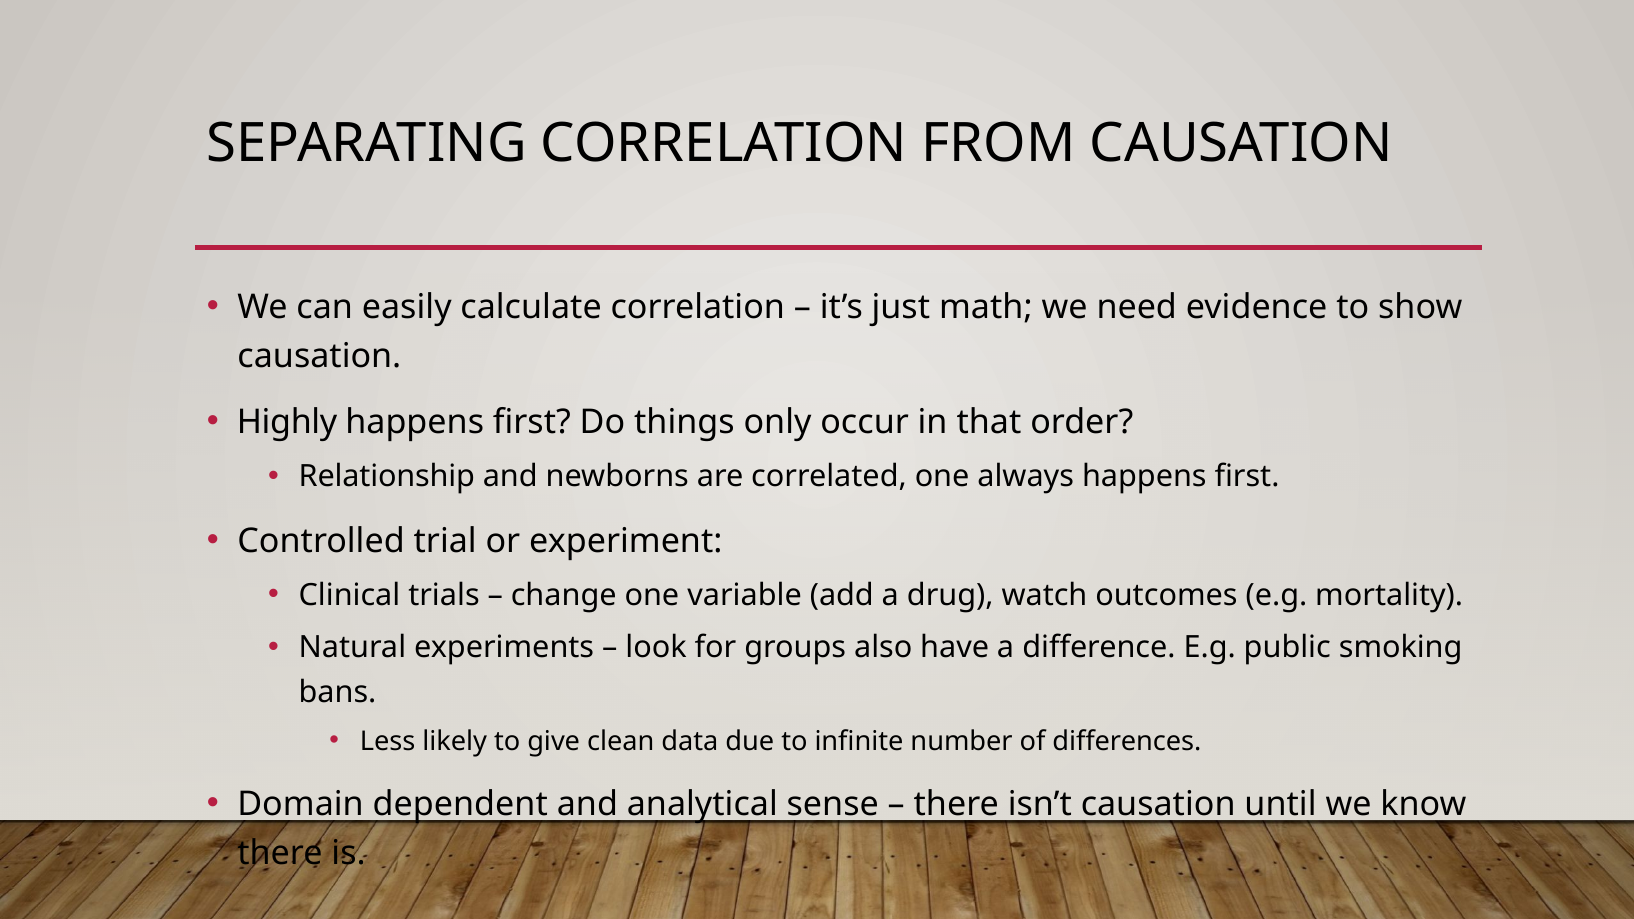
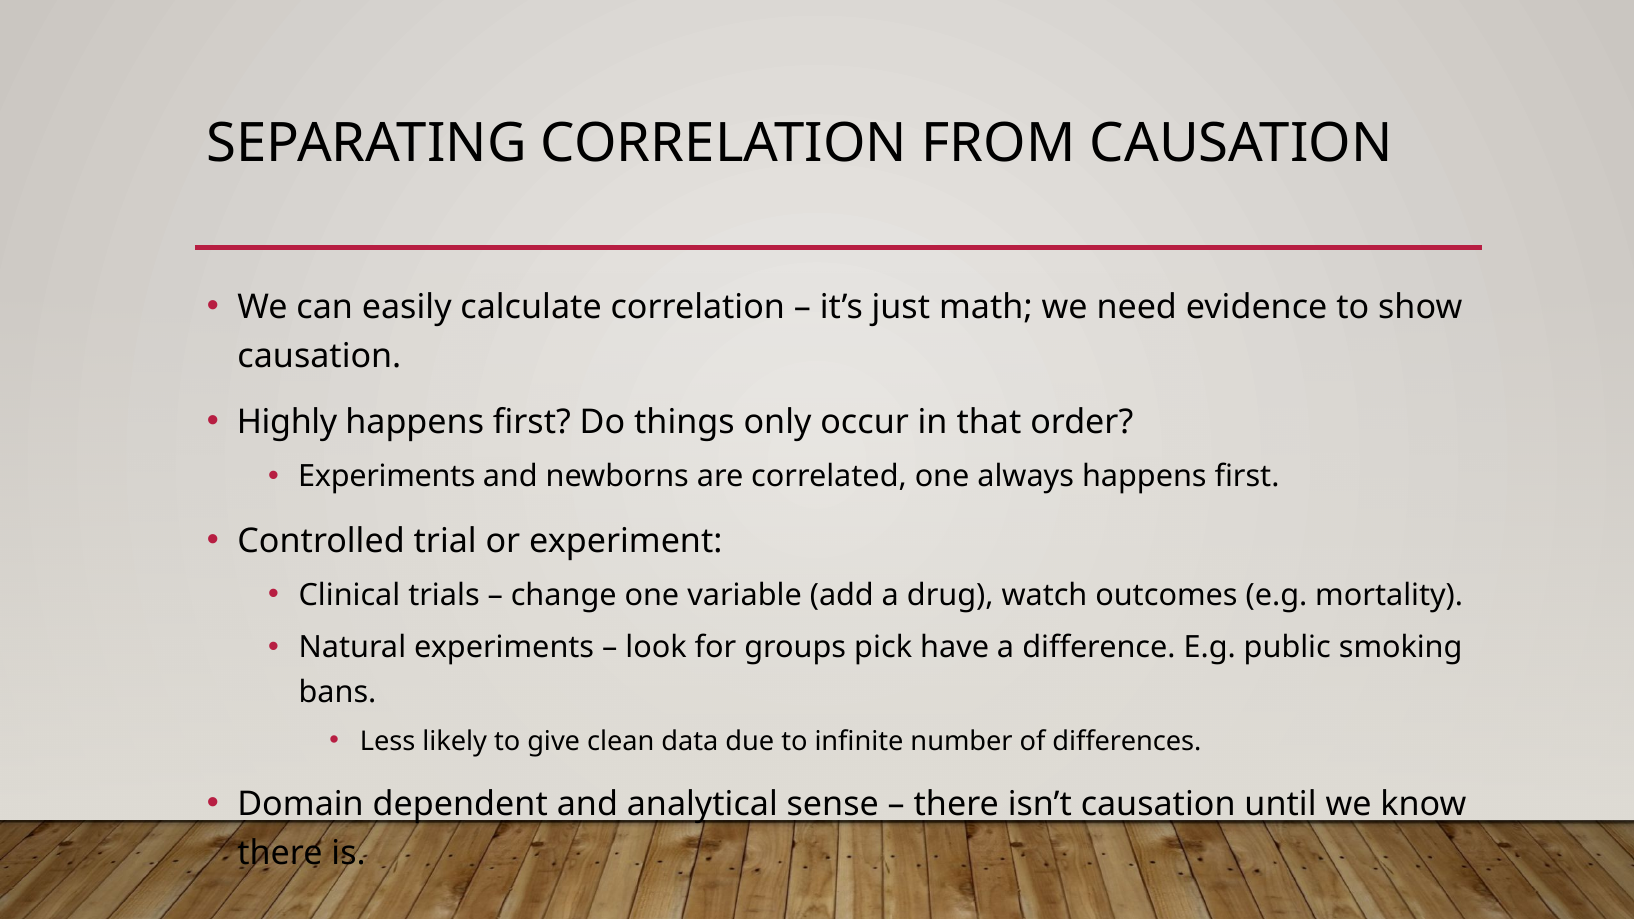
Relationship: Relationship -> Experiments (387, 477)
also: also -> pick (883, 648)
